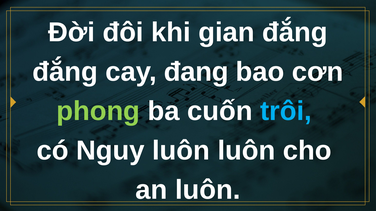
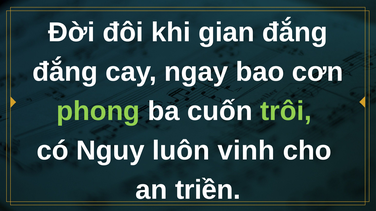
đang: đang -> ngay (196, 72)
trôi colour: light blue -> light green (286, 111)
luôn luôn: luôn -> vinh (246, 151)
an luôn: luôn -> triền (208, 190)
